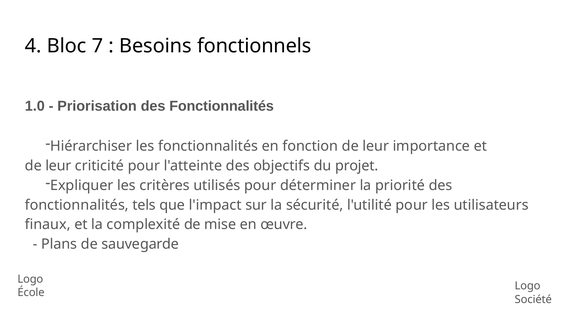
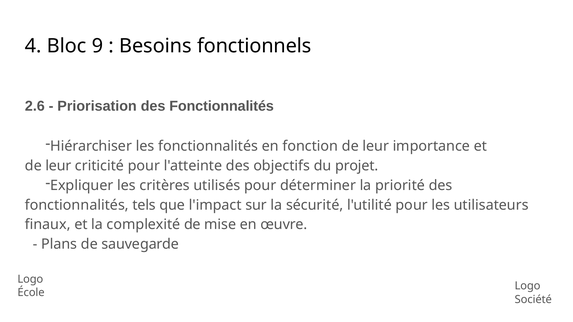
7: 7 -> 9 (98, 46)
1.0: 1.0 -> 2.6 (35, 106)
